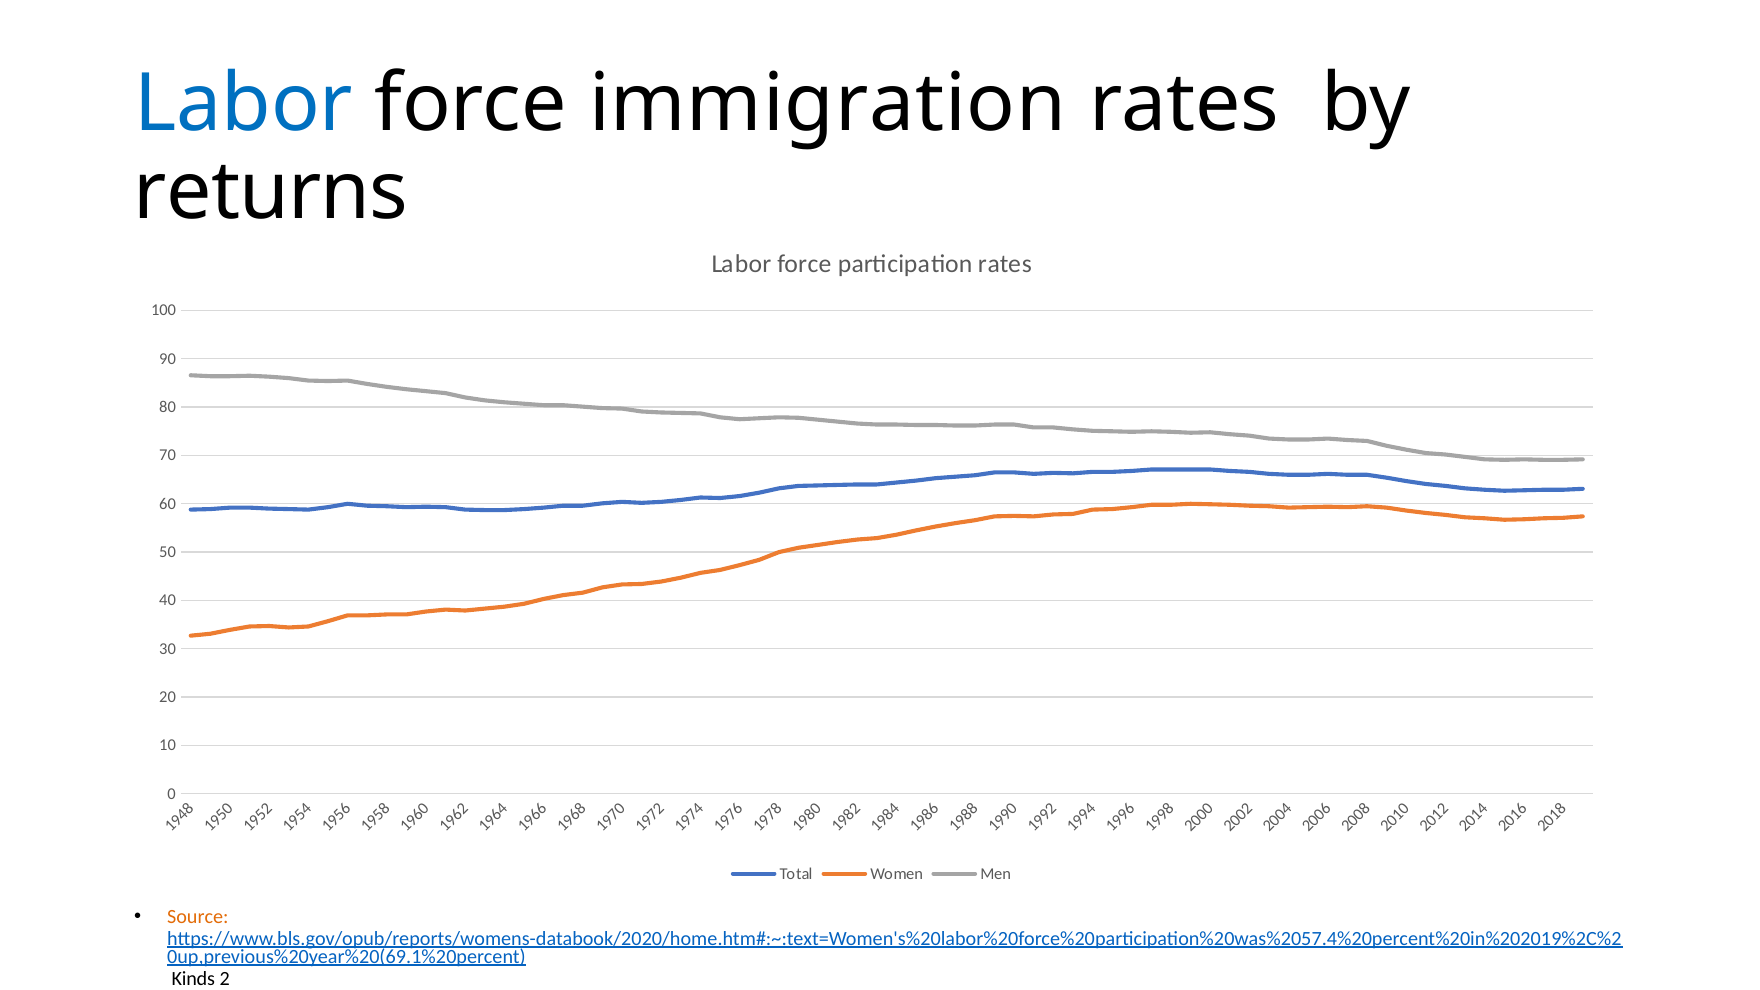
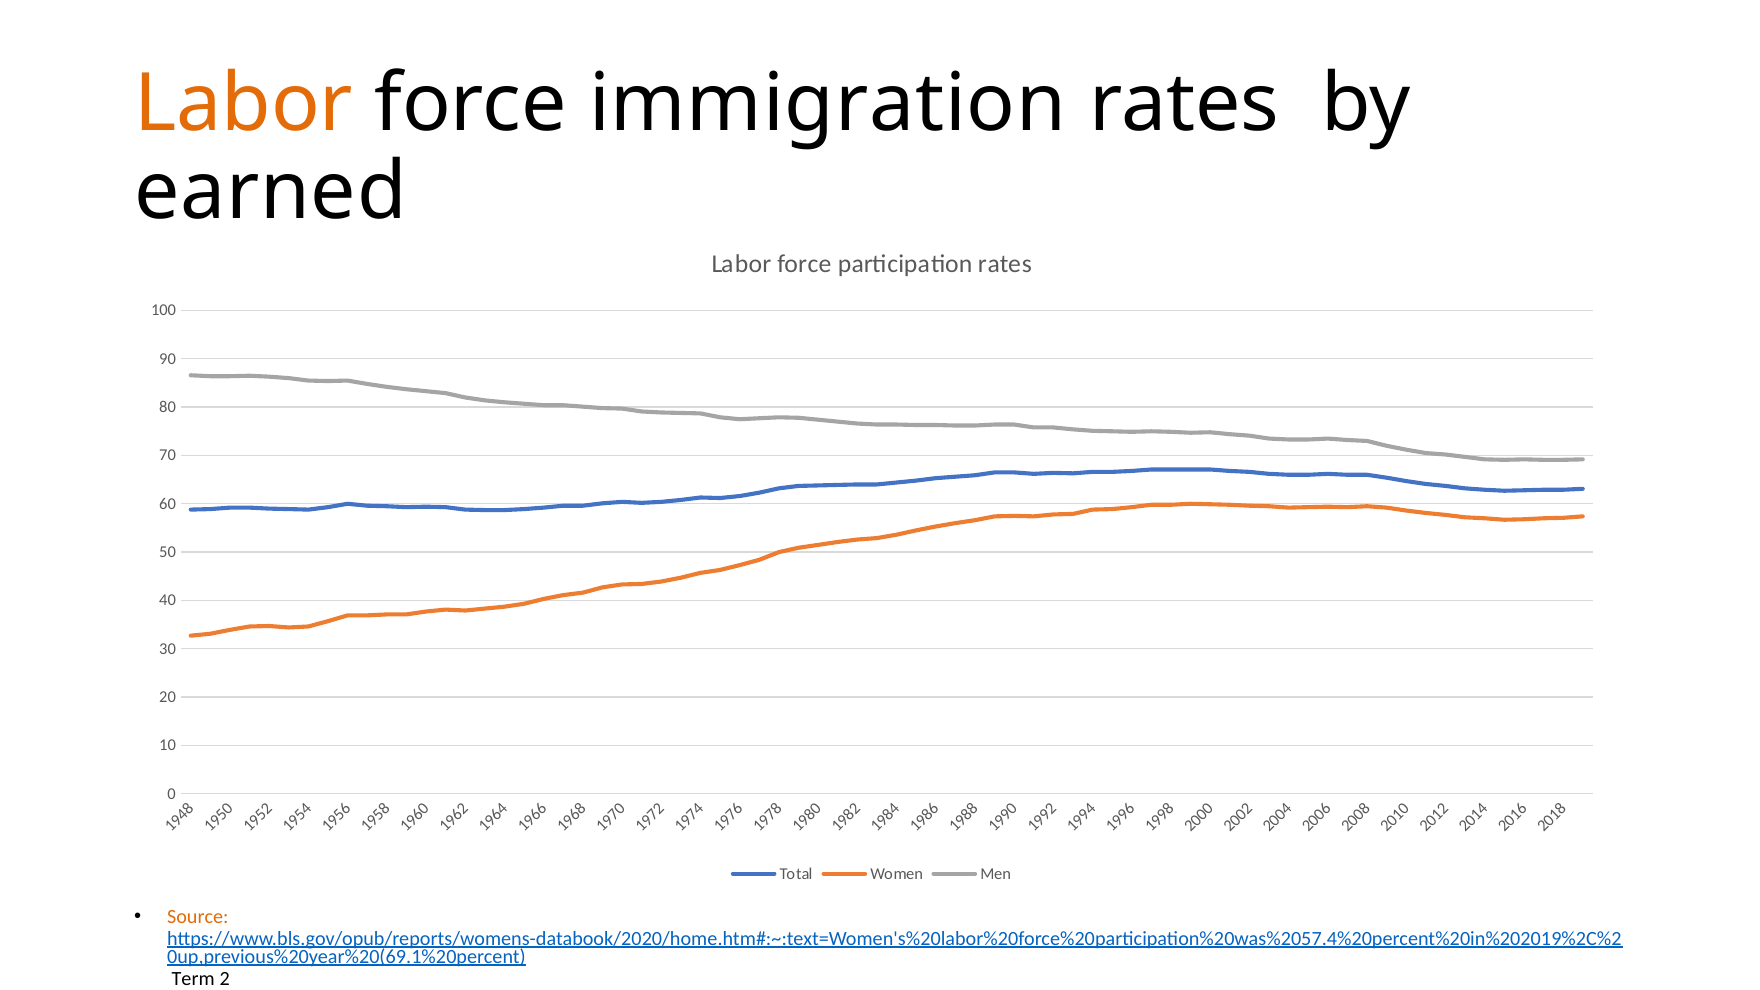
Labor colour: blue -> orange (244, 104)
returns: returns -> earned (270, 191)
Kinds: Kinds -> Term (193, 978)
